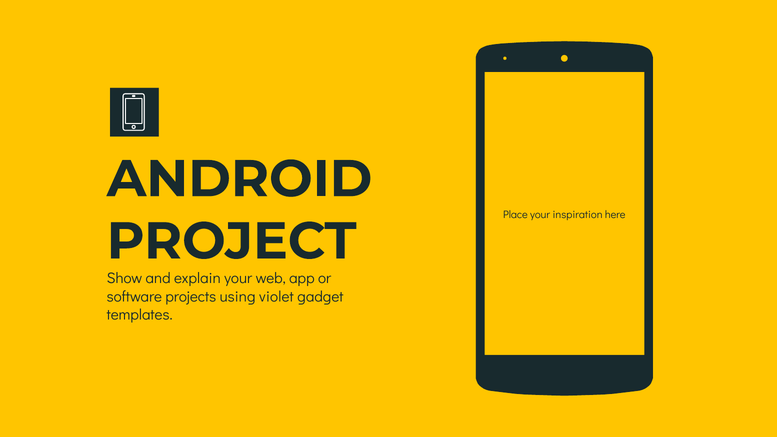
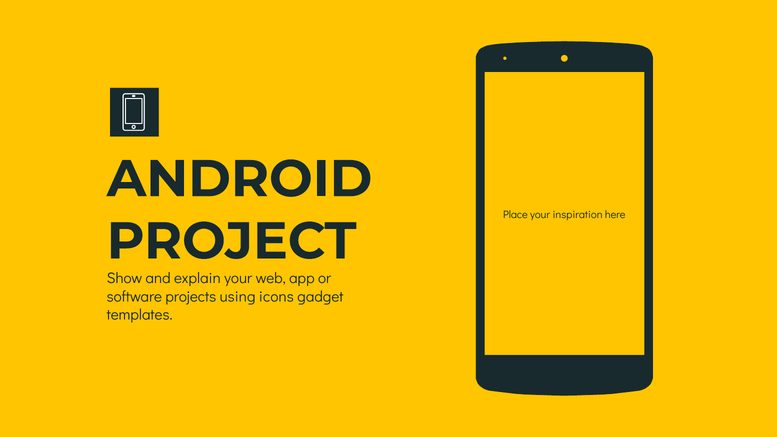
violet: violet -> icons (276, 297)
